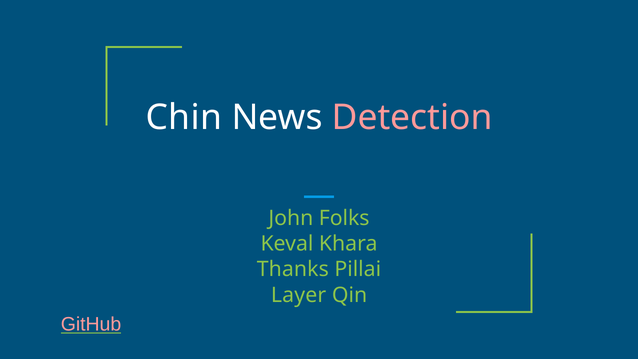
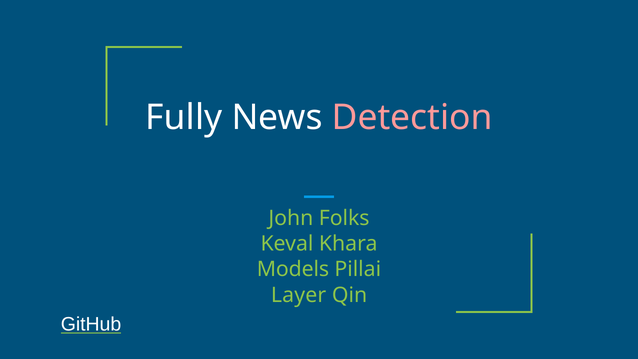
Chin: Chin -> Fully (184, 118)
Thanks: Thanks -> Models (293, 269)
GitHub colour: pink -> white (91, 324)
